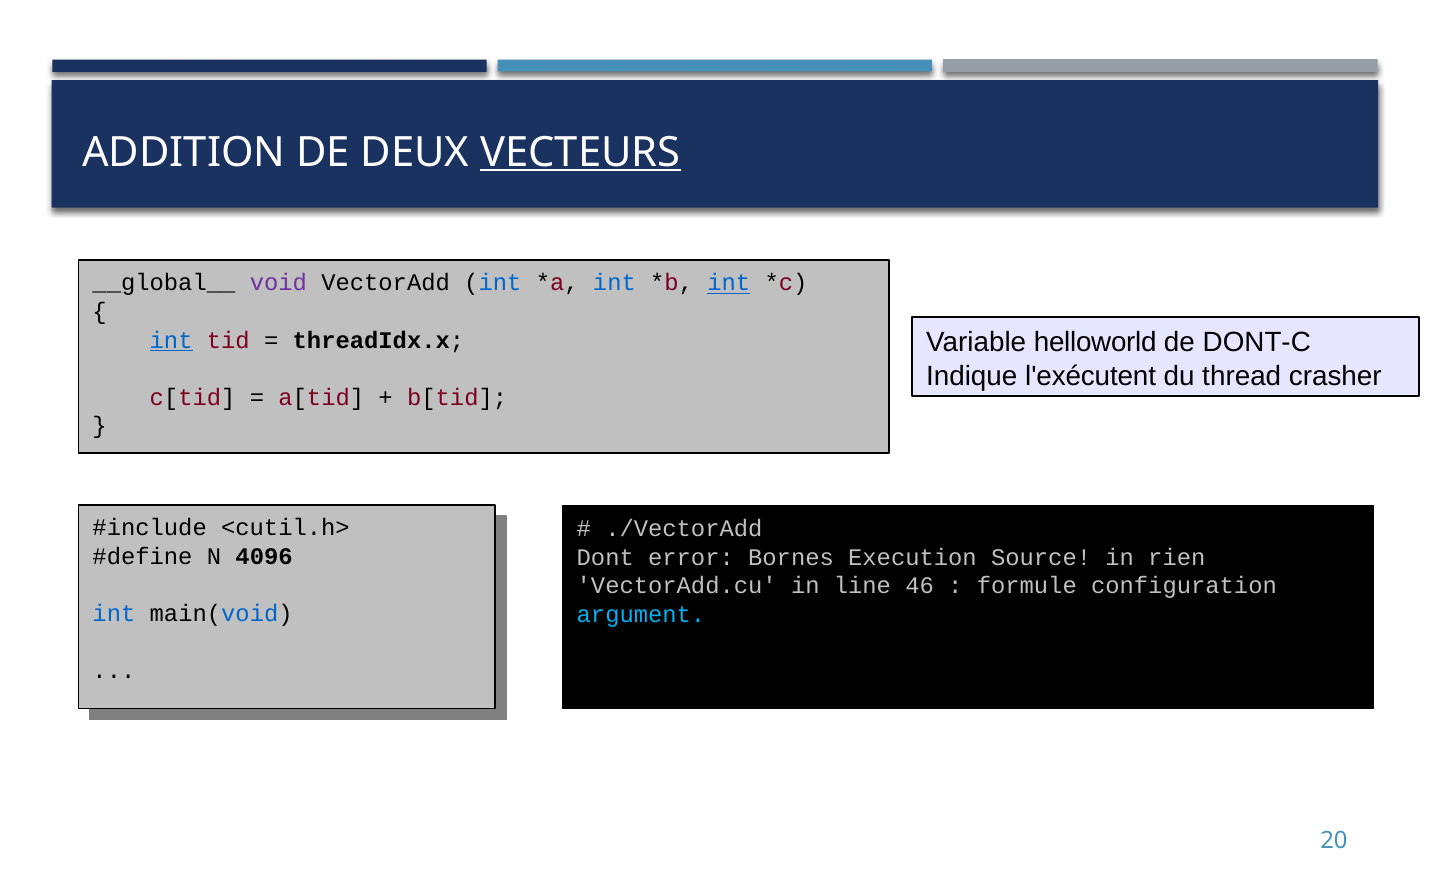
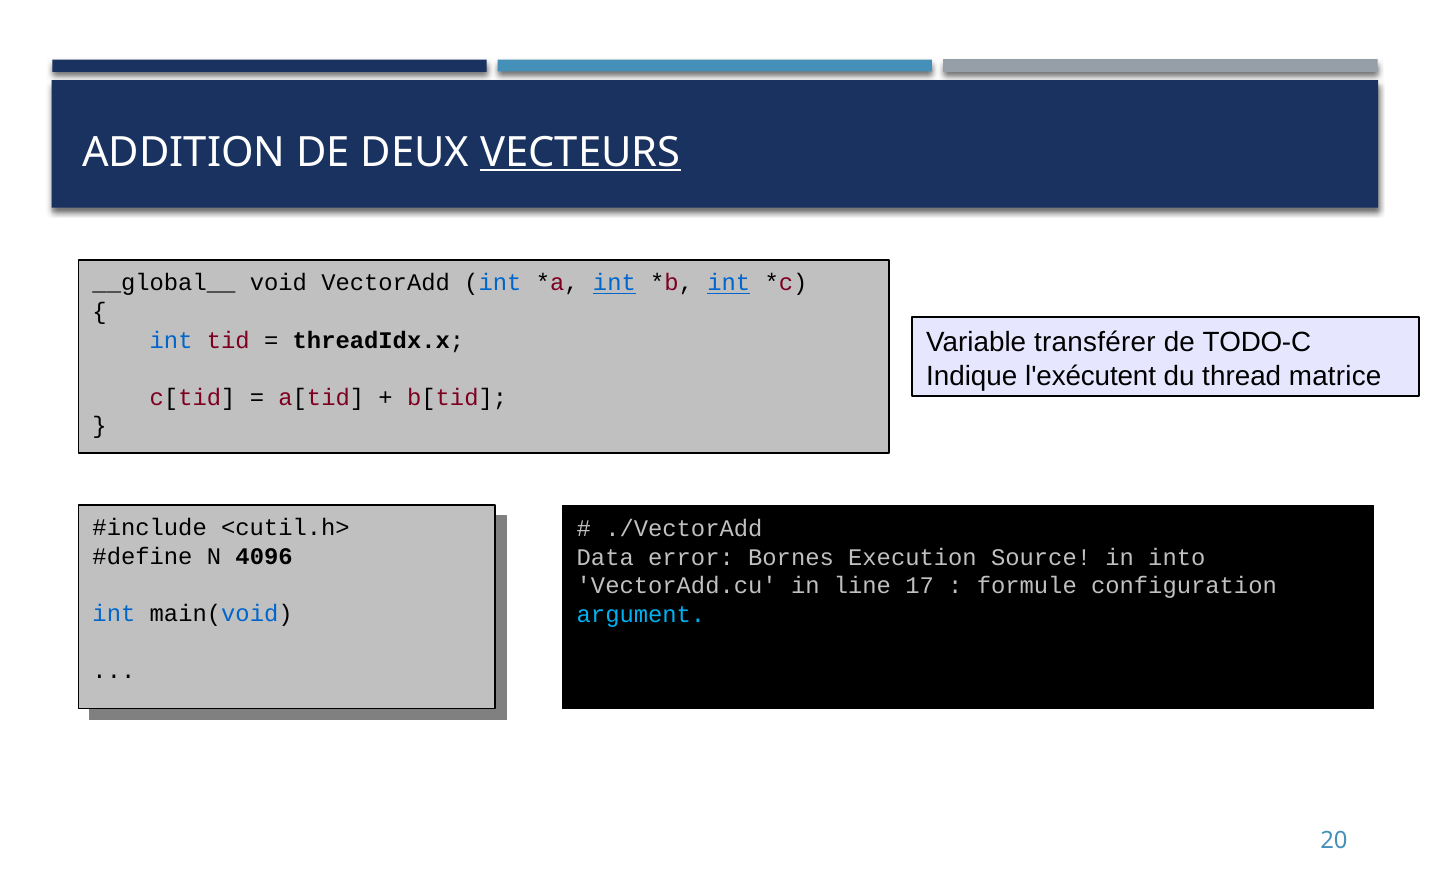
void colour: purple -> black (278, 283)
int underline: none -> present (614, 283)
helloworld: helloworld -> transférer (1095, 343)
DONT-C: DONT-C -> TODO-C (1257, 343)
int underline: present -> none (171, 340)
crasher: crasher -> matrice (1335, 376)
Dont: Dont -> Data (605, 557)
rien: rien -> into (1177, 557)
46: 46 -> 17 (920, 586)
